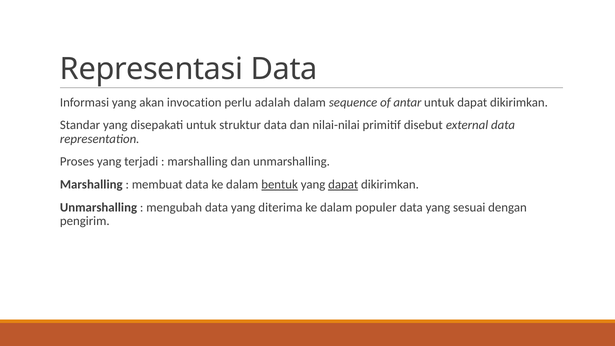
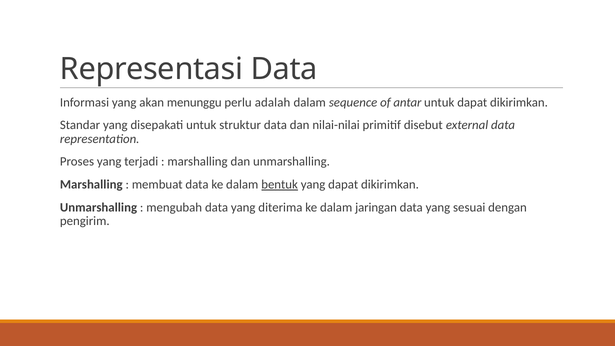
invocation: invocation -> menunggu (194, 102)
dapat underline: present -> none (343, 185)
populer: populer -> jaringan (376, 207)
